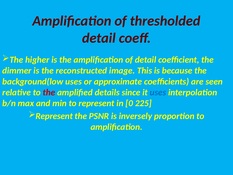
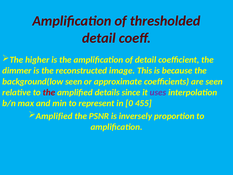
background(low uses: uses -> seen (74, 81)
uses colour: blue -> purple (158, 92)
225: 225 -> 455 (143, 103)
Represent: Represent -> Amplified (54, 116)
